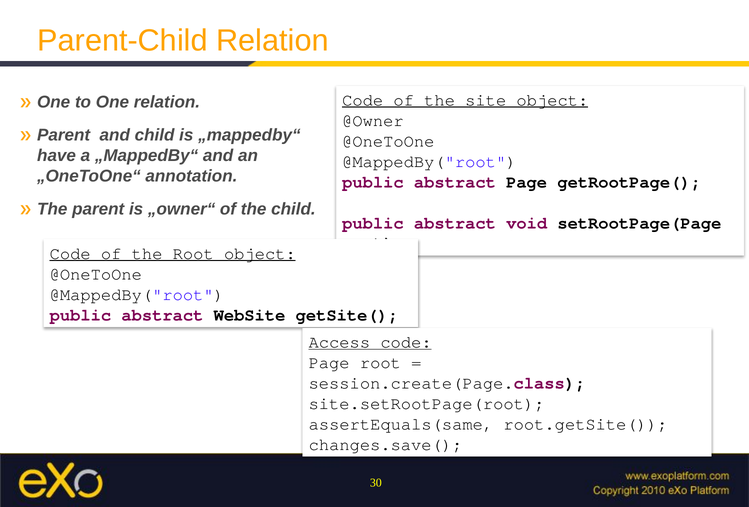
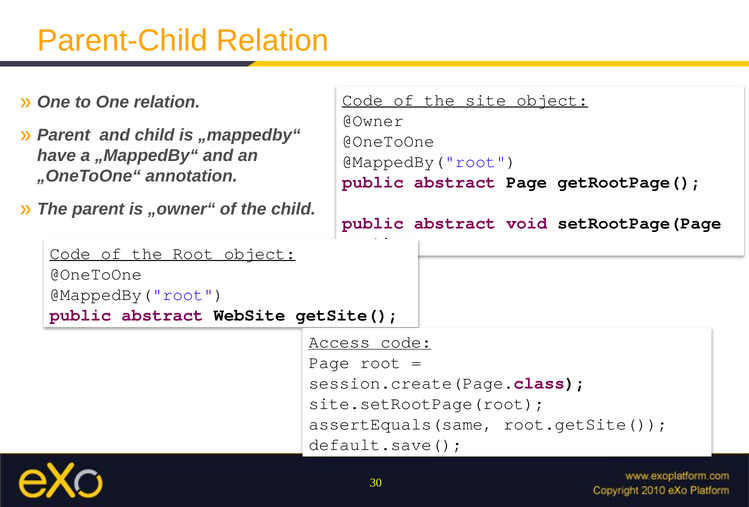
changes.save(: changes.save( -> default.save( (385, 445)
